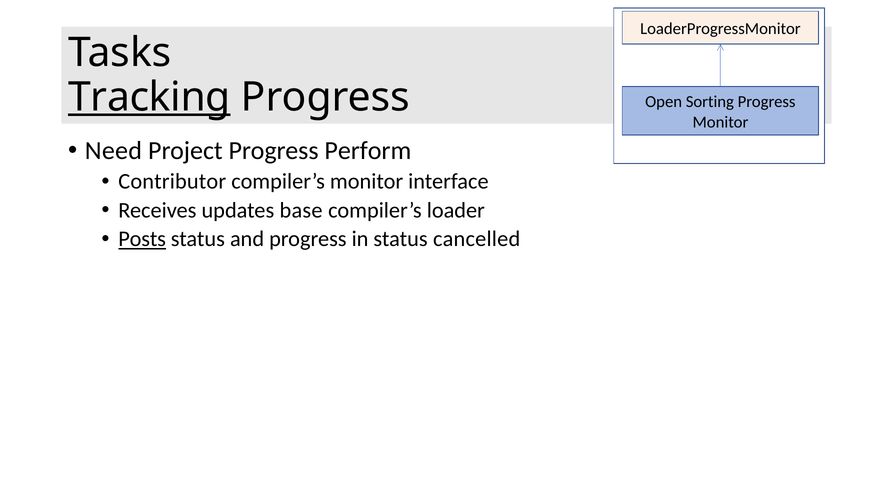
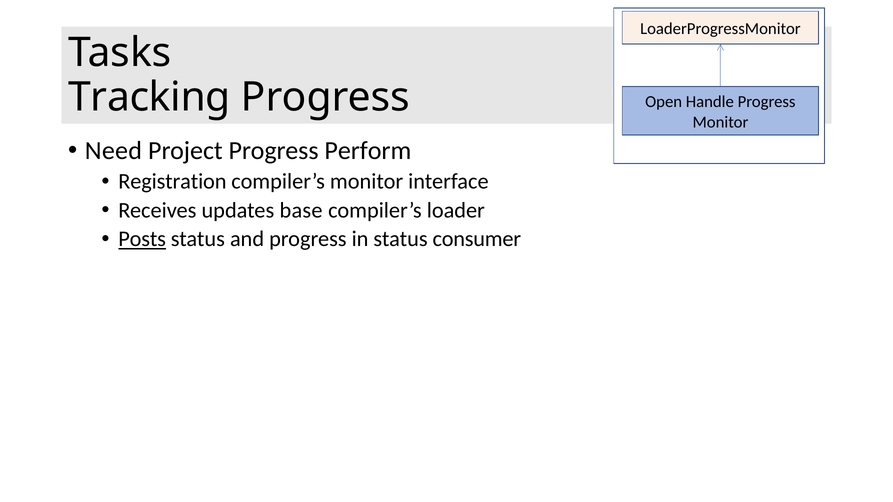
Tracking underline: present -> none (149, 97)
Sorting: Sorting -> Handle (710, 102)
Contributor: Contributor -> Registration (172, 182)
cancelled: cancelled -> consumer (477, 239)
